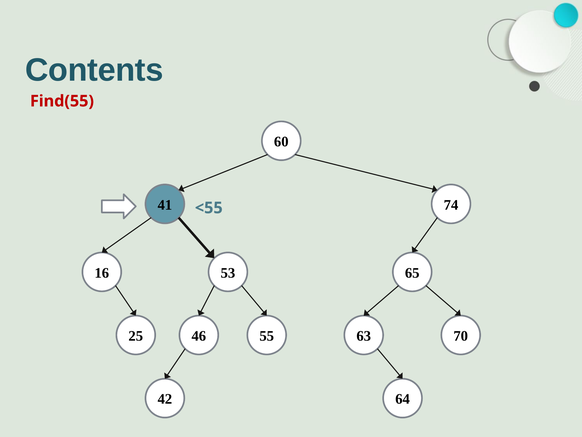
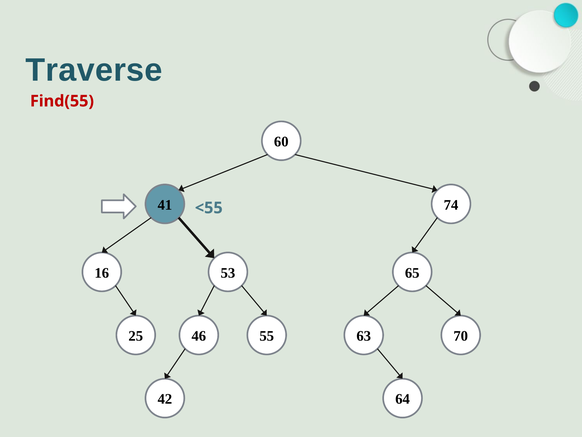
Contents: Contents -> Traverse (94, 70)
